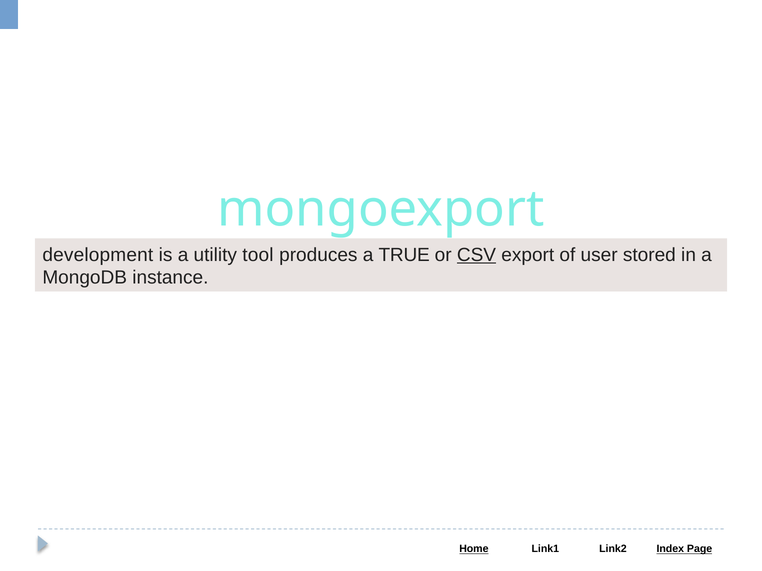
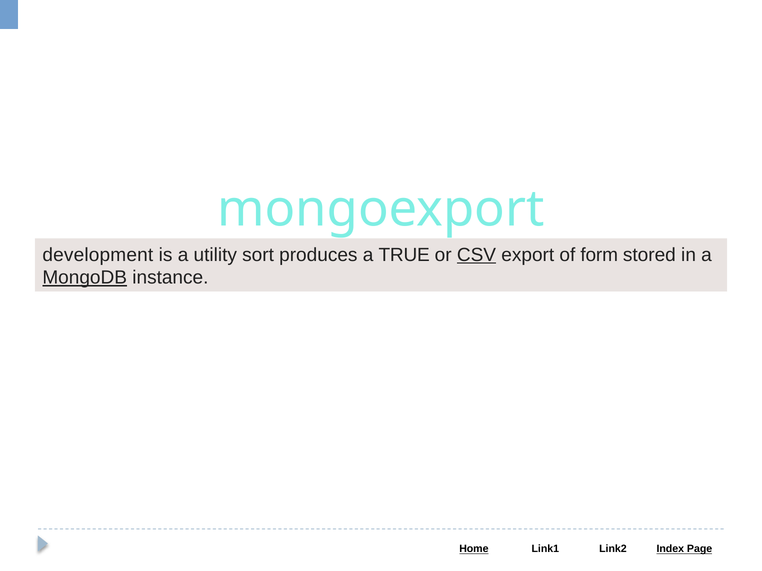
tool: tool -> sort (258, 255)
user: user -> form (599, 255)
MongoDB underline: none -> present (85, 278)
